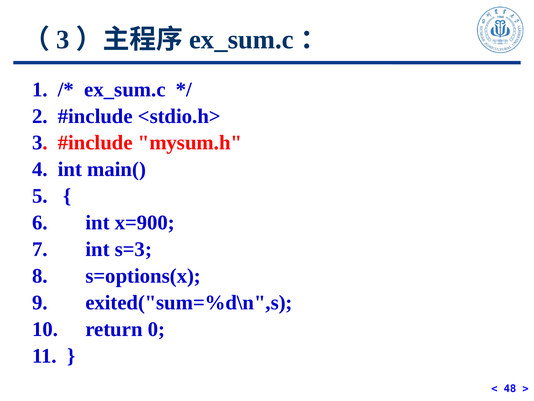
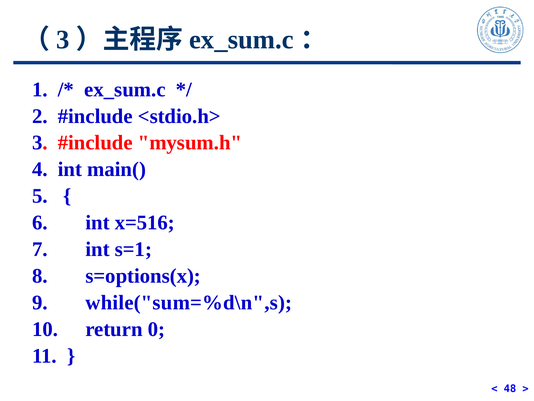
x=900: x=900 -> x=516 (145, 222)
s=3: s=3 -> s=1 (133, 249)
exited("sum=%d\n",s: exited("sum=%d\n",s -> while("sum=%d\n",s (189, 302)
